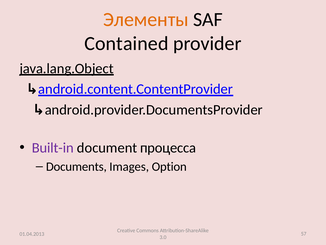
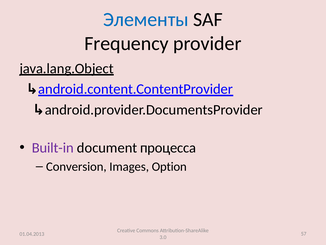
Элементы colour: orange -> blue (146, 20)
Contained: Contained -> Frequency (126, 44)
Documents: Documents -> Conversion (76, 166)
